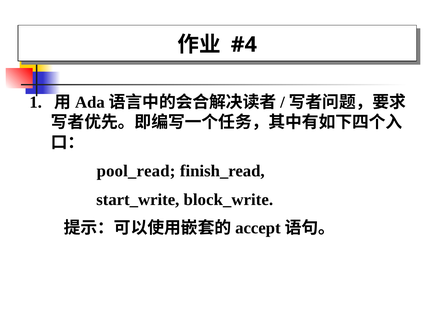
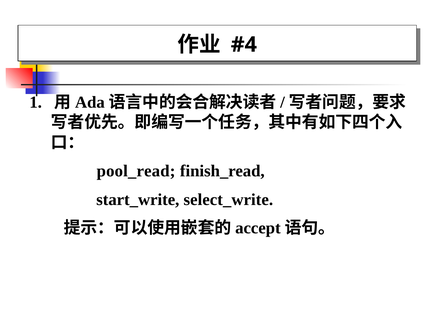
block_write: block_write -> select_write (228, 200)
